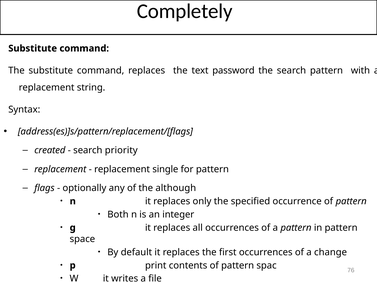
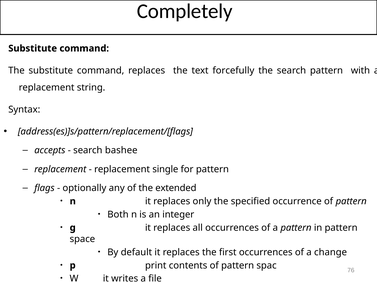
password: password -> forcefully (233, 70)
created: created -> accepts (50, 150)
priority: priority -> bashee (121, 150)
although: although -> extended (176, 188)
